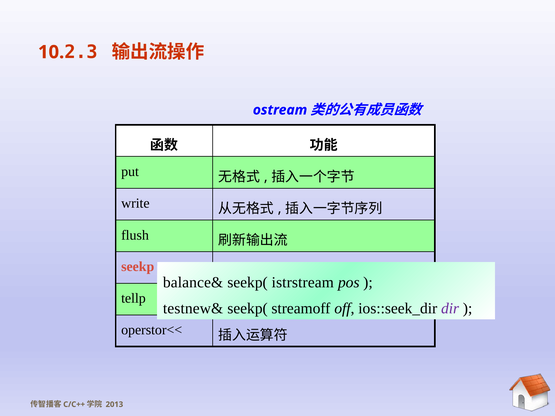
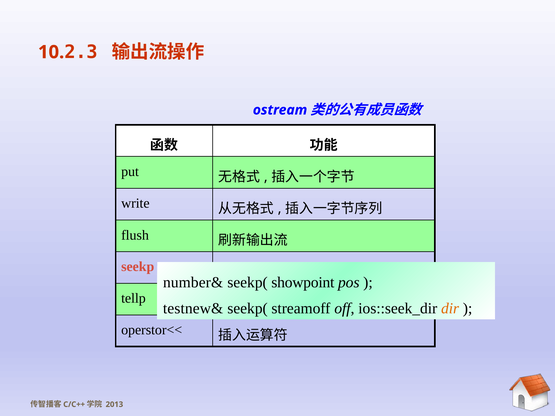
balance&: balance& -> number& (193, 283)
istrstream: istrstream -> showpoint (303, 283)
dir colour: purple -> orange (450, 309)
